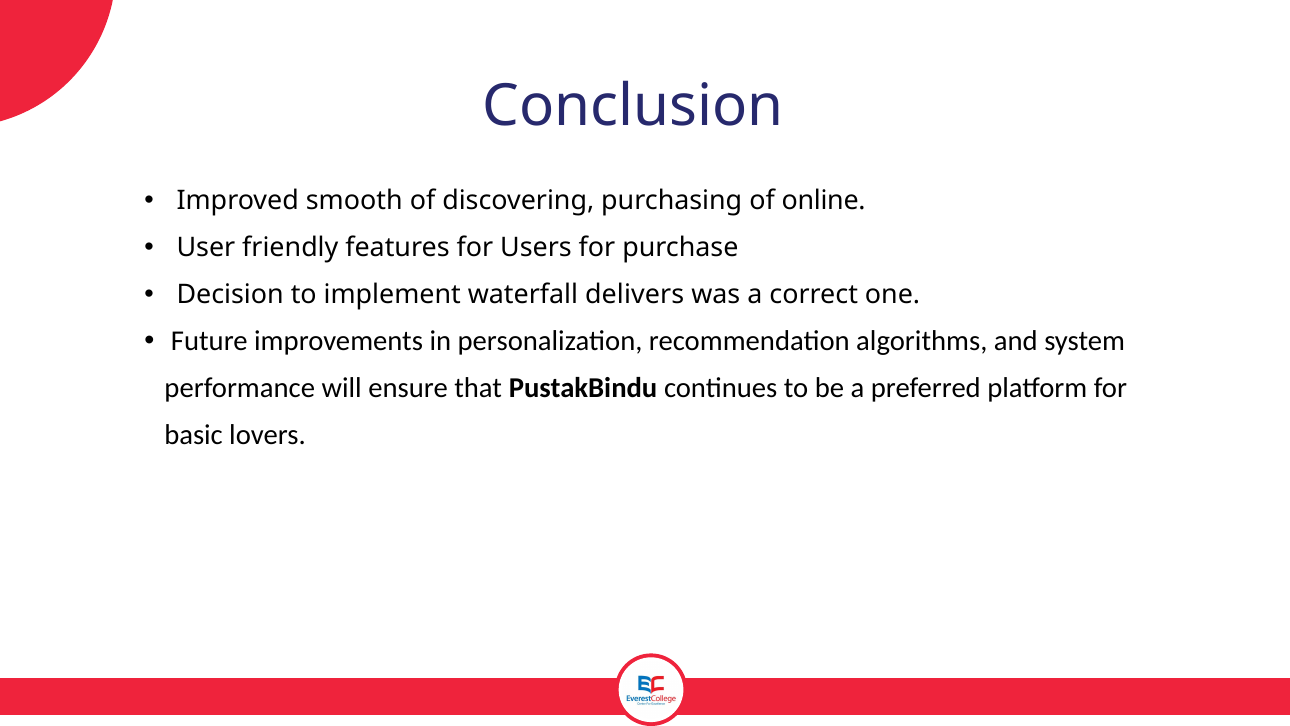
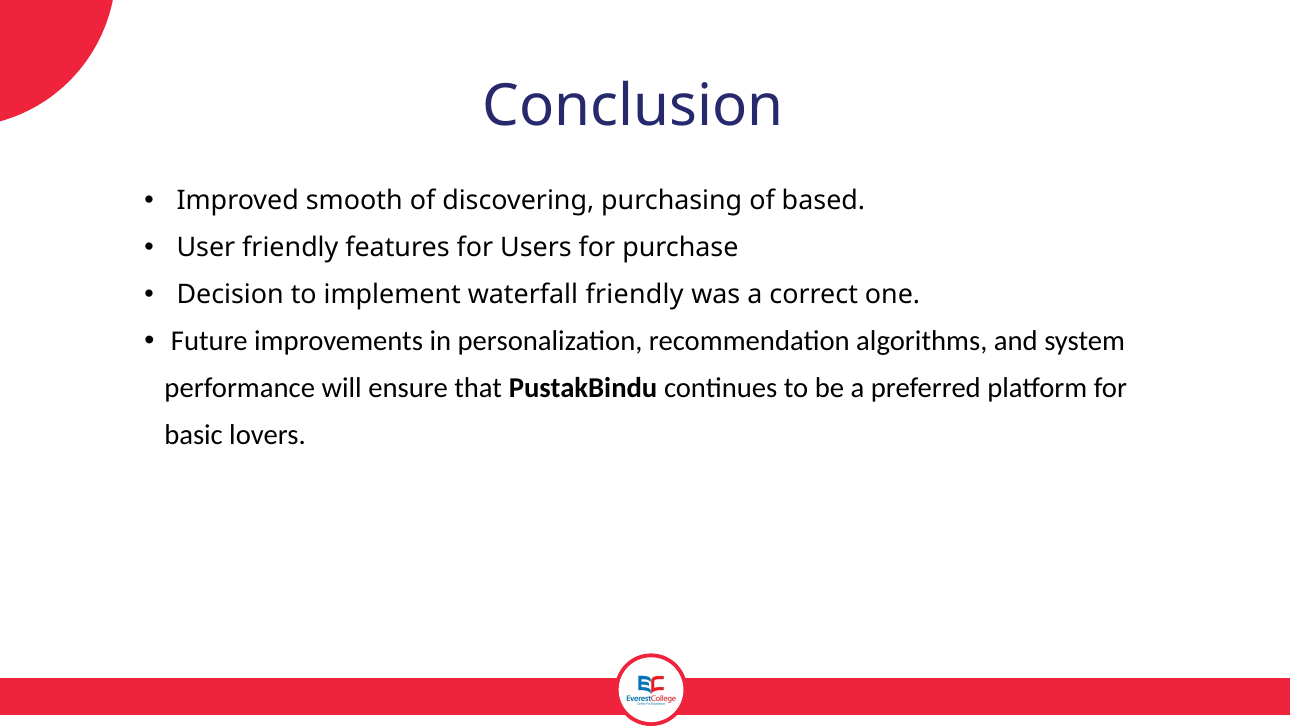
online: online -> based (823, 201)
waterfall delivers: delivers -> friendly (635, 295)
